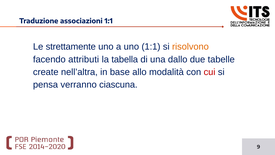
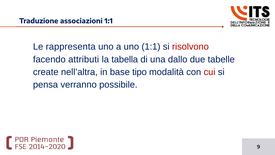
strettamente: strettamente -> rappresenta (71, 47)
risolvono colour: orange -> red (190, 47)
allo: allo -> tipo (140, 72)
ciascuna: ciascuna -> possibile (118, 85)
